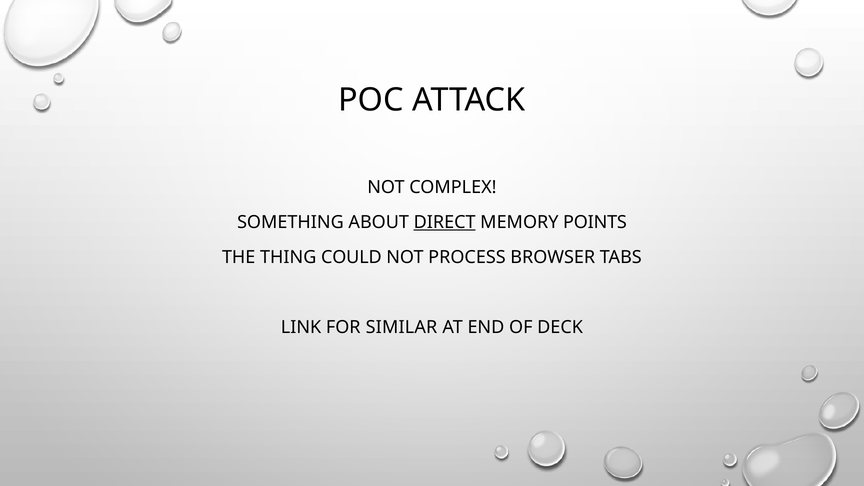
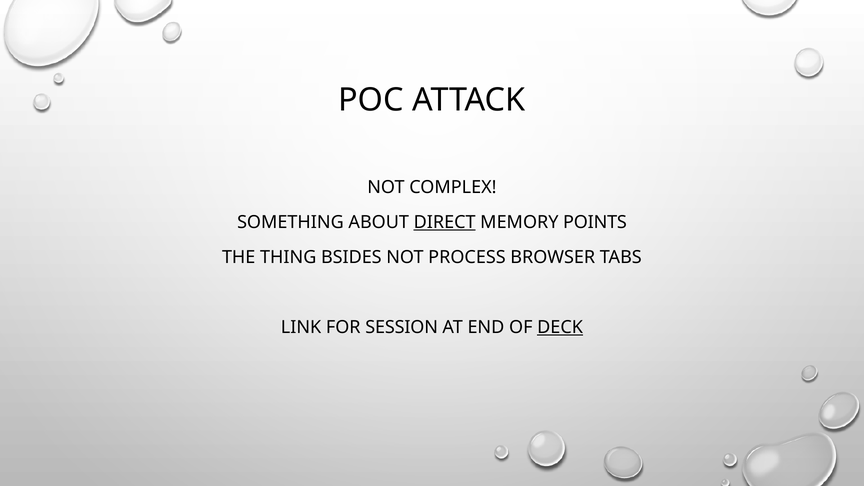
COULD: COULD -> BSIDES (351, 257)
SIMILAR: SIMILAR -> SESSION (402, 327)
DECK underline: none -> present (560, 327)
